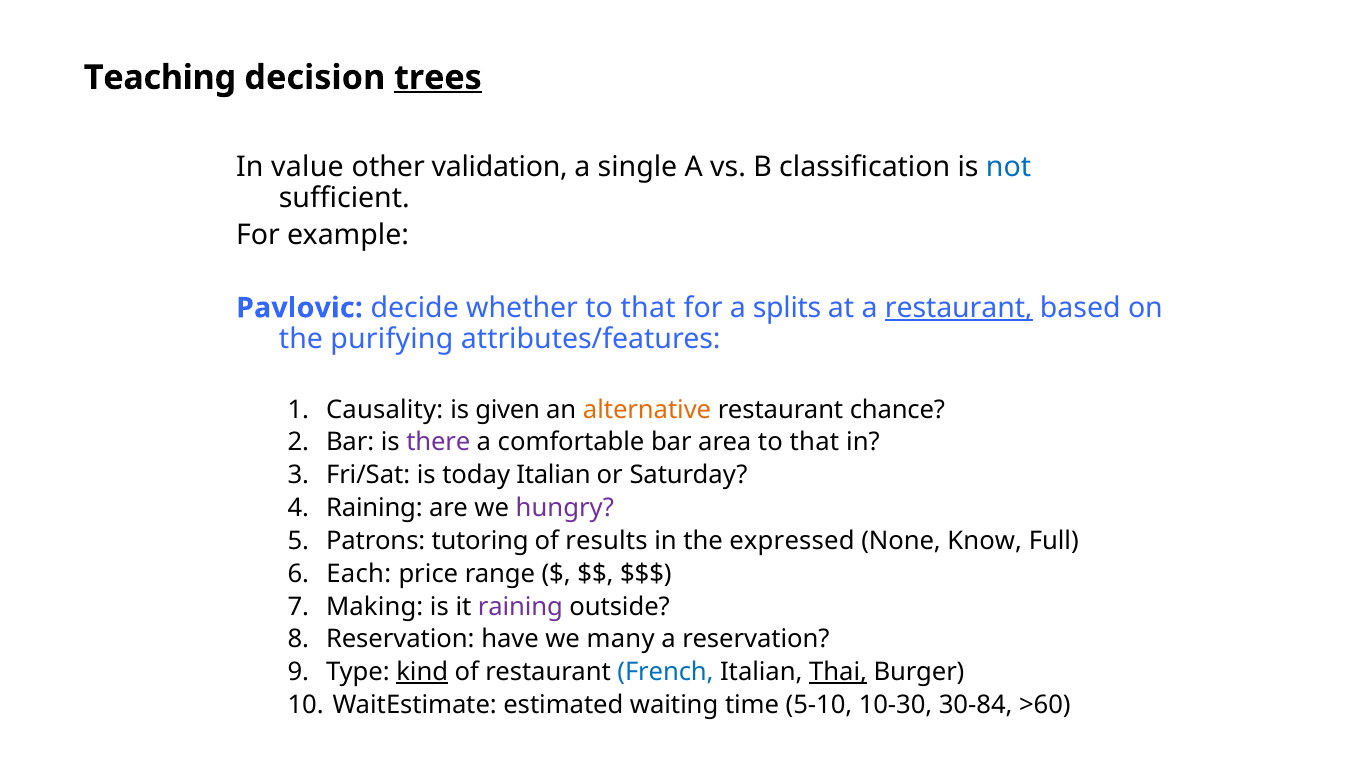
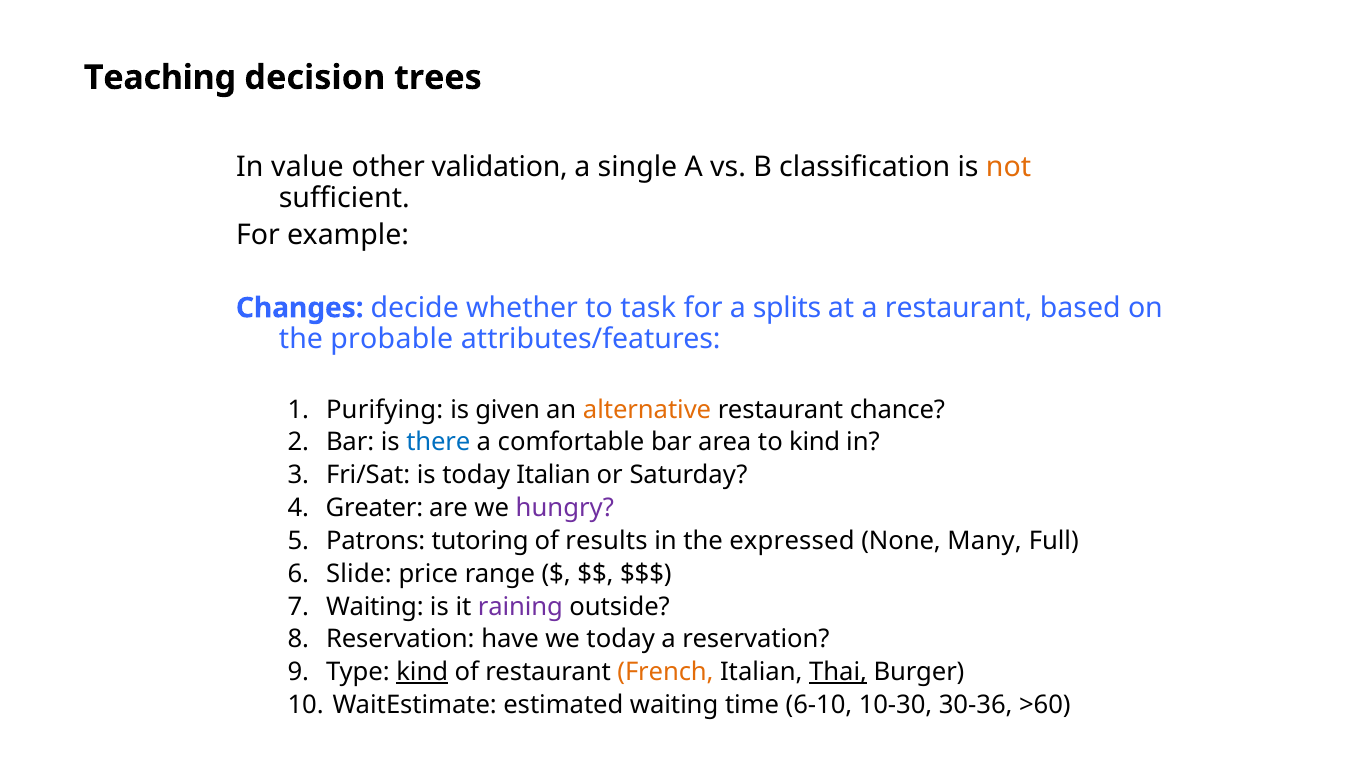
trees underline: present -> none (438, 78)
not colour: blue -> orange (1009, 168)
Pavlovic: Pavlovic -> Changes (300, 308)
whether to that: that -> task (648, 308)
restaurant underline: present -> none (959, 308)
purifying: purifying -> probable (392, 339)
Causality: Causality -> Purifying (385, 410)
there colour: purple -> blue (438, 442)
area to that: that -> kind (815, 442)
Raining: Raining -> Greater (374, 508)
Know: Know -> Many (985, 541)
Each: Each -> Slide (359, 574)
Making: Making -> Waiting (375, 607)
we many: many -> today (621, 639)
French colour: blue -> orange (666, 672)
5-10: 5-10 -> 6-10 (819, 705)
30-84: 30-84 -> 30-36 (976, 705)
